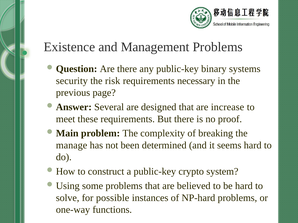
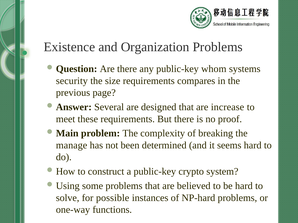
Management: Management -> Organization (155, 47)
binary: binary -> whom (214, 69)
risk: risk -> size (113, 81)
necessary: necessary -> compares (196, 81)
